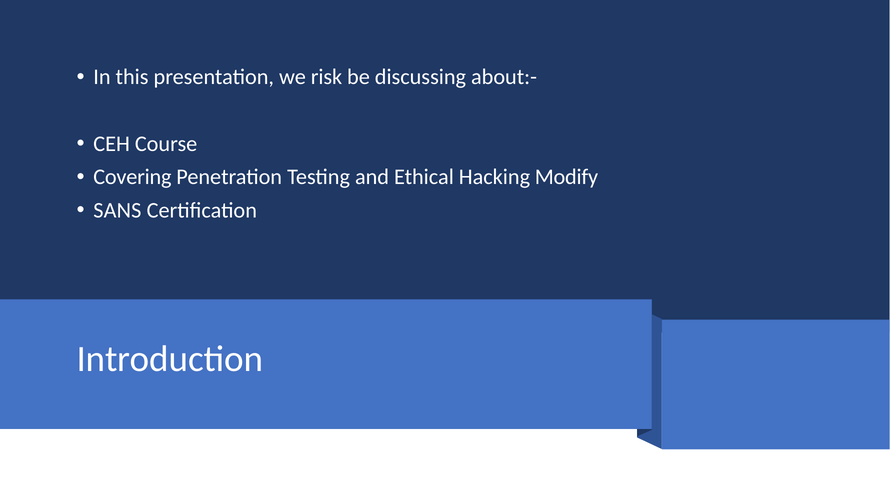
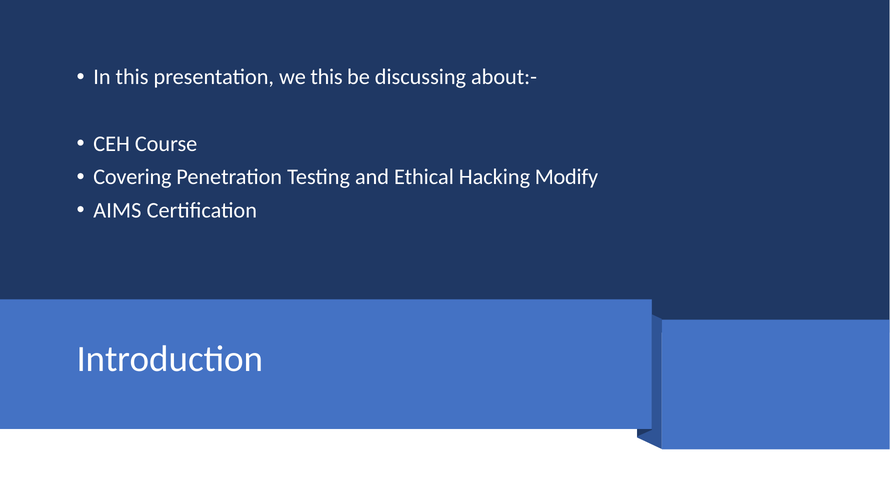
we risk: risk -> this (327, 77)
SANS: SANS -> AIMS (117, 210)
